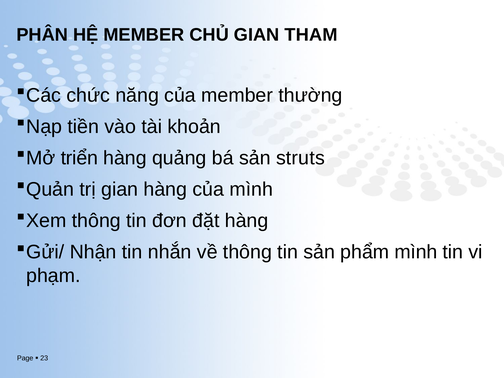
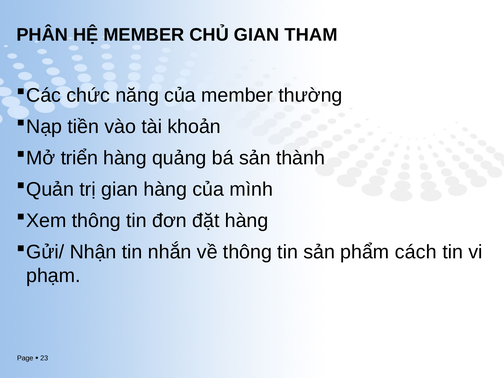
struts: struts -> thành (301, 158)
phẩm mình: mình -> cách (416, 252)
